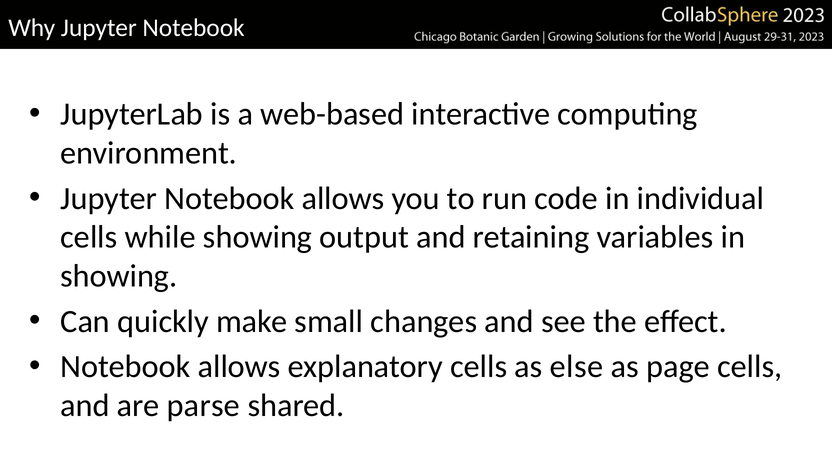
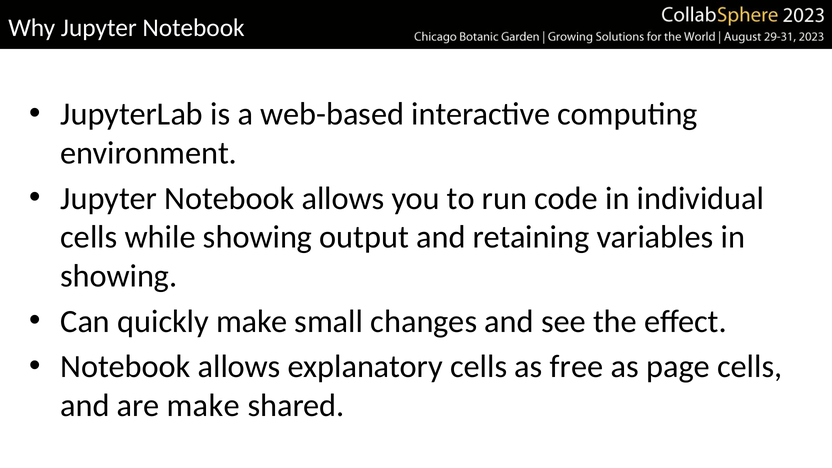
else: else -> free (577, 367)
are parse: parse -> make (203, 406)
